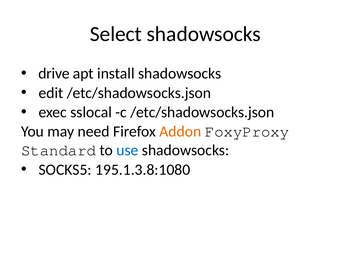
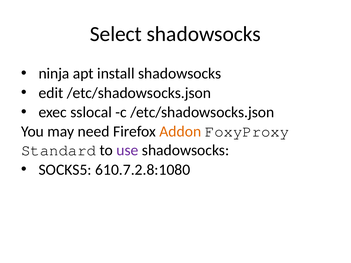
drive: drive -> ninja (54, 74)
use colour: blue -> purple (127, 150)
195.1.3.8:1080: 195.1.3.8:1080 -> 610.7.2.8:1080 (143, 170)
